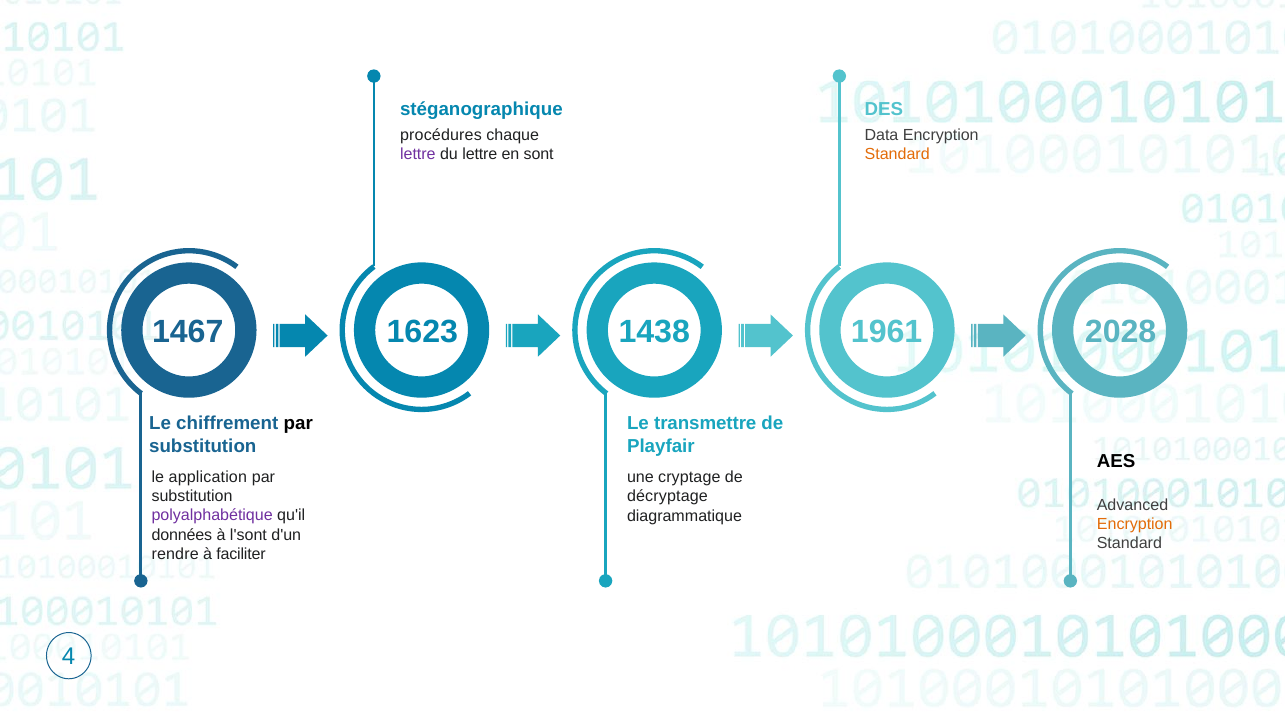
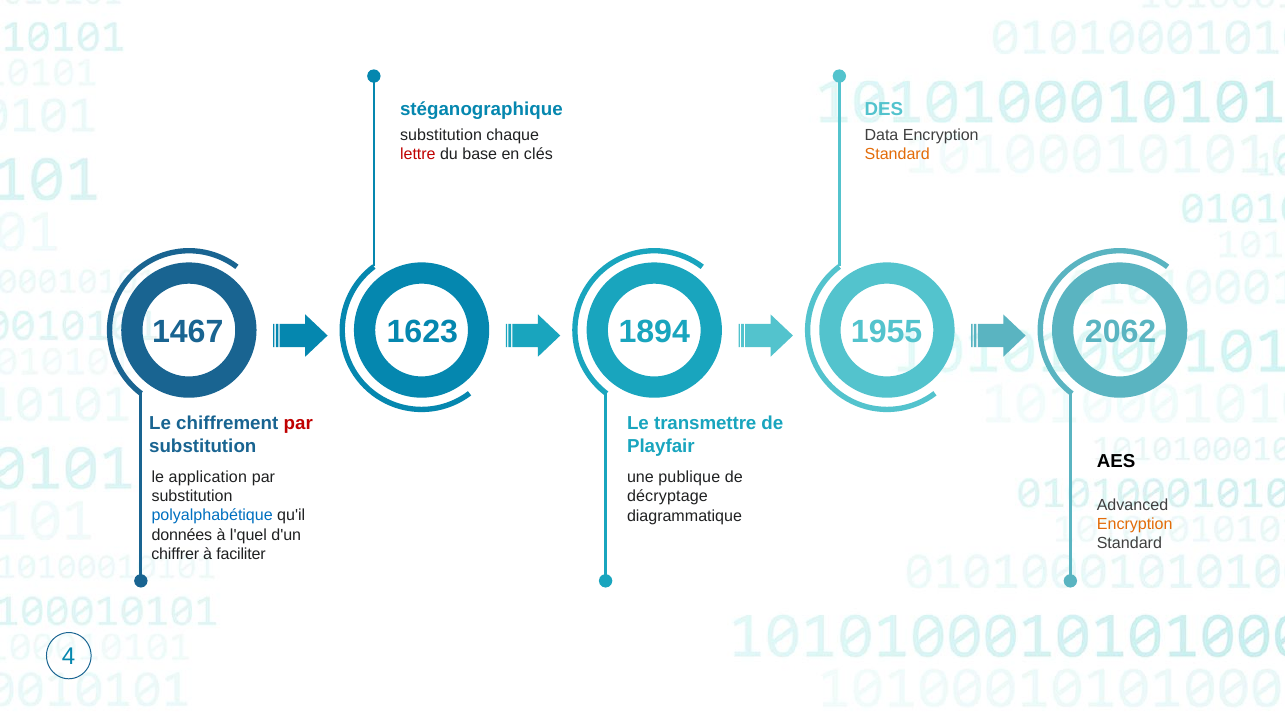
procédures: procédures -> substitution (441, 135)
lettre colour: purple -> red (418, 154)
du lettre: lettre -> base (480, 154)
sont: sont -> clés (538, 154)
1438: 1438 -> 1894 (654, 332)
1961: 1961 -> 1955 (887, 332)
2028: 2028 -> 2062 (1121, 332)
par colour: black -> red (298, 423)
cryptage: cryptage -> publique (689, 477)
polyalphabétique colour: purple -> blue (212, 515)
l'sont: l'sont -> l'quel (248, 535)
rendre: rendre -> chiffrer (175, 554)
